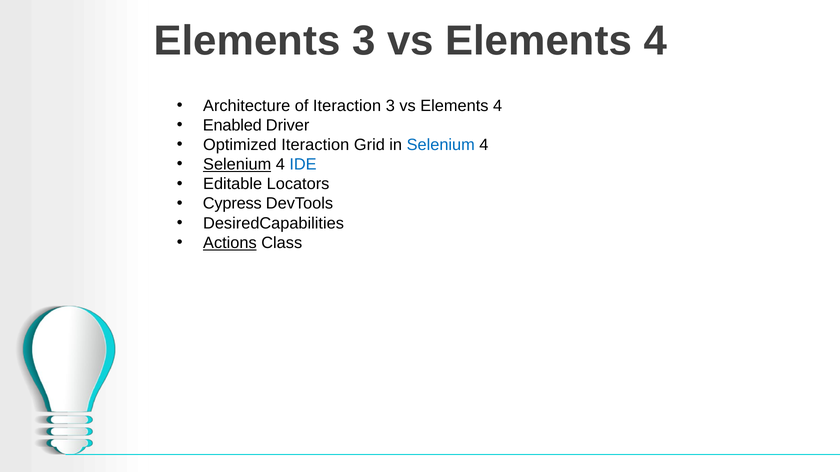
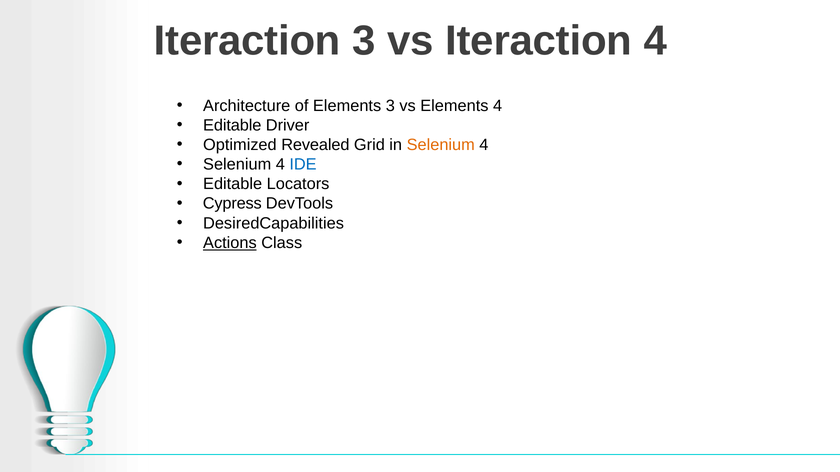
Elements: Elements -> Iteraction (247, 41)
Elements: Elements -> Iteraction (539, 41)
of Iteraction: Iteraction -> Elements (347, 106)
Enabled: Enabled -> Editable (232, 125)
Optimized Iteraction: Iteraction -> Revealed (315, 145)
Selenium colour: blue -> orange (441, 145)
Selenium underline: present -> none (237, 165)
